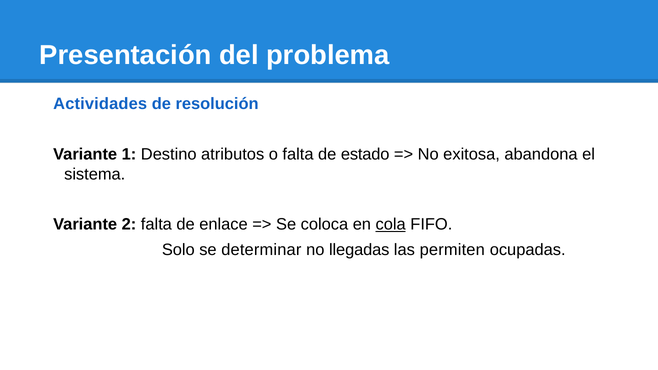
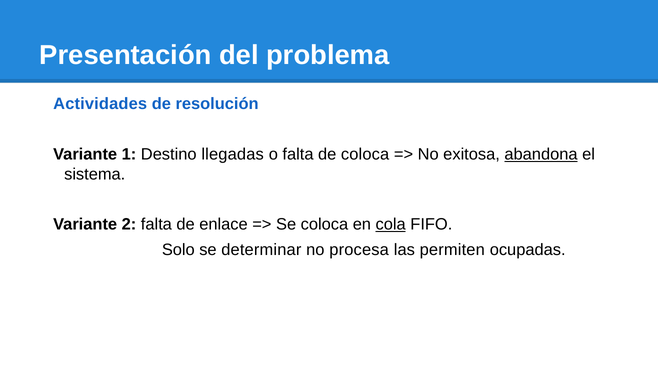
atributos: atributos -> llegadas (233, 154)
de estado: estado -> coloca (365, 154)
abandona underline: none -> present (541, 154)
llegadas: llegadas -> procesa (359, 250)
